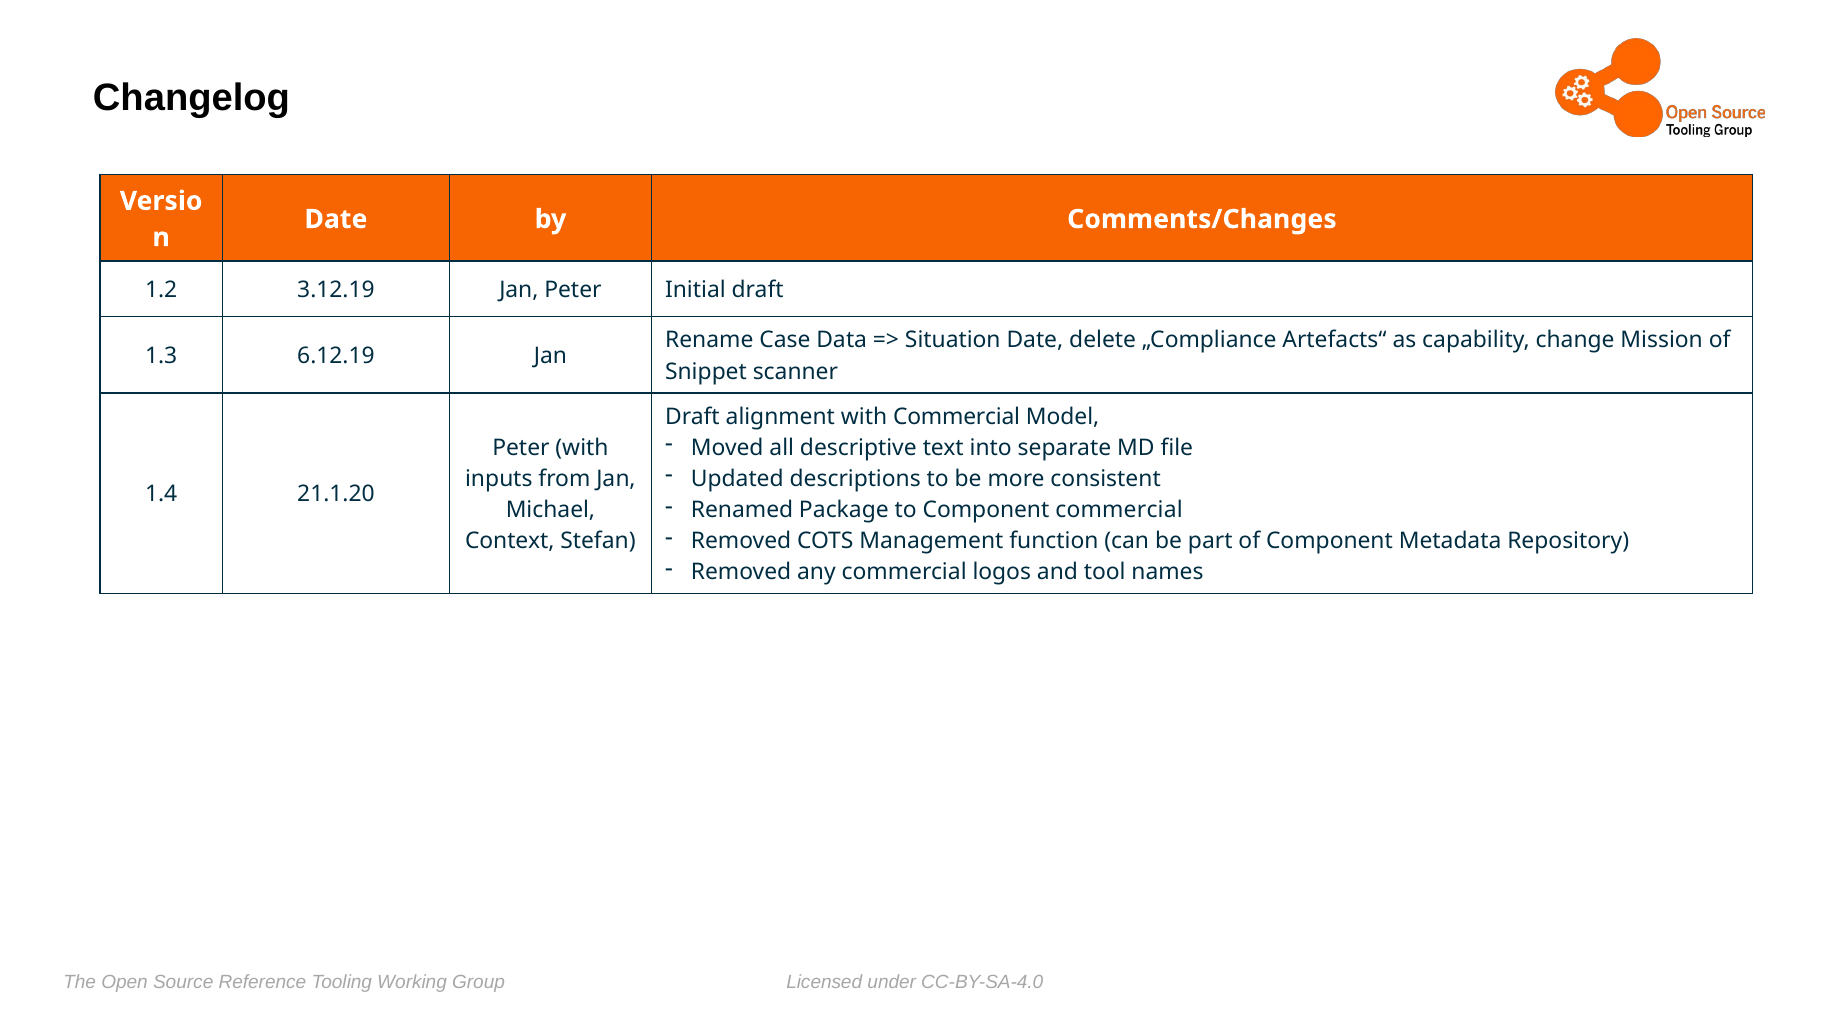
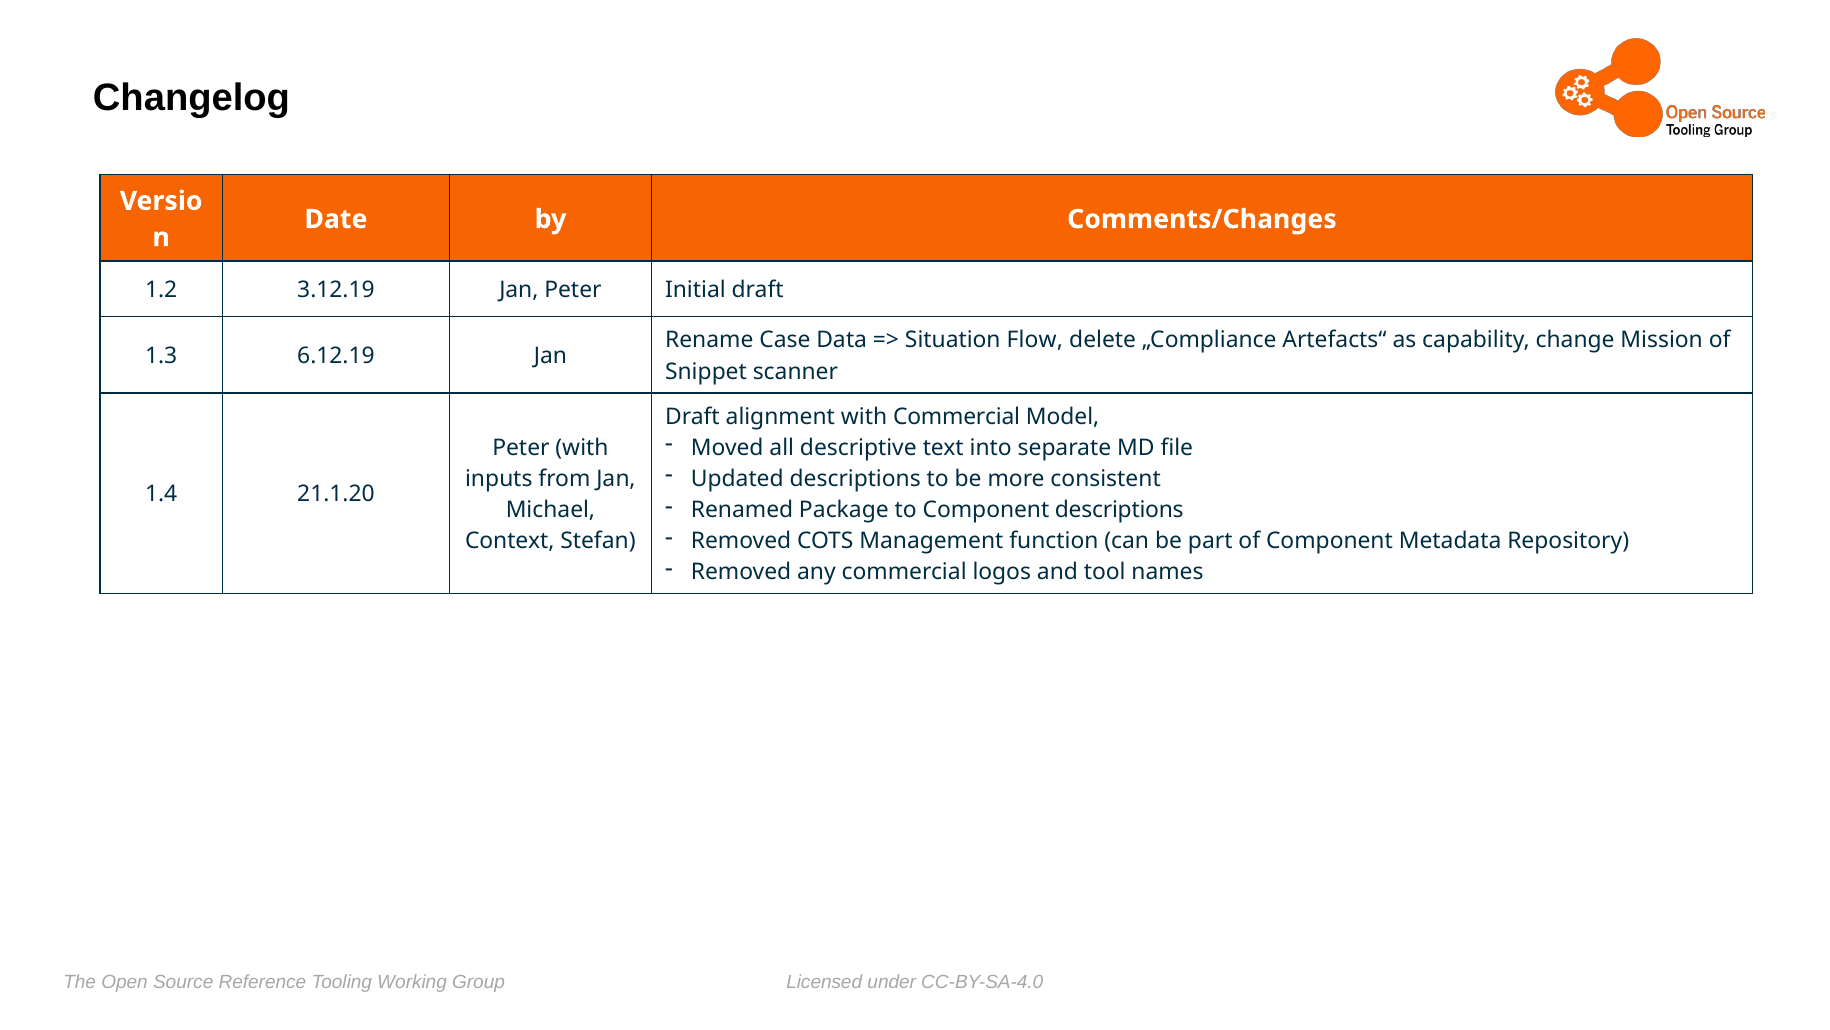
Situation Date: Date -> Flow (1035, 340)
Component commercial: commercial -> descriptions (1119, 510)
